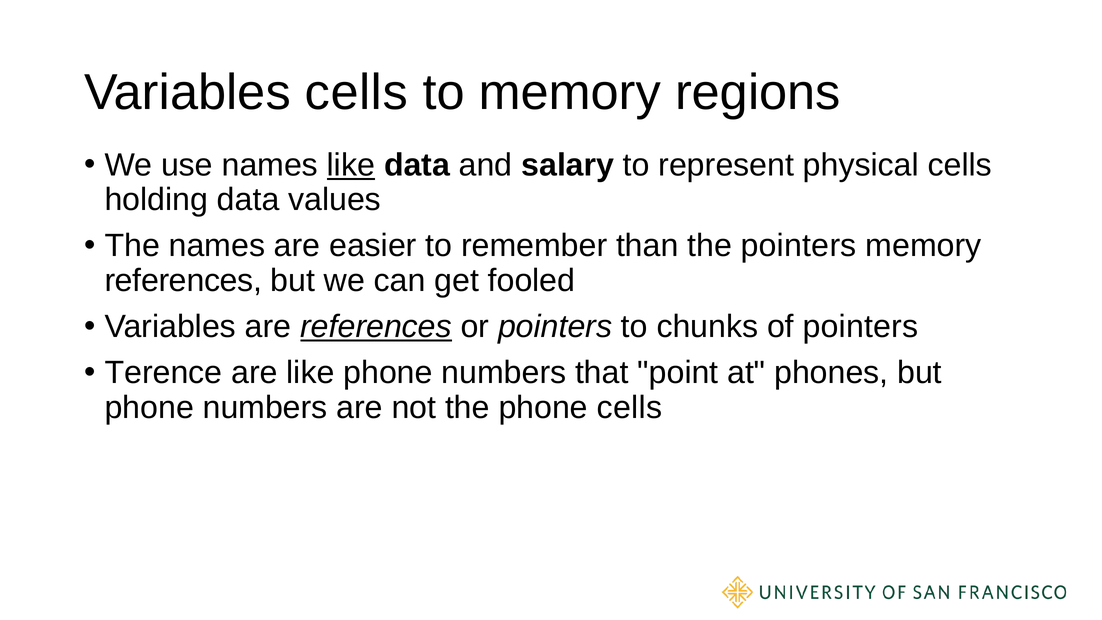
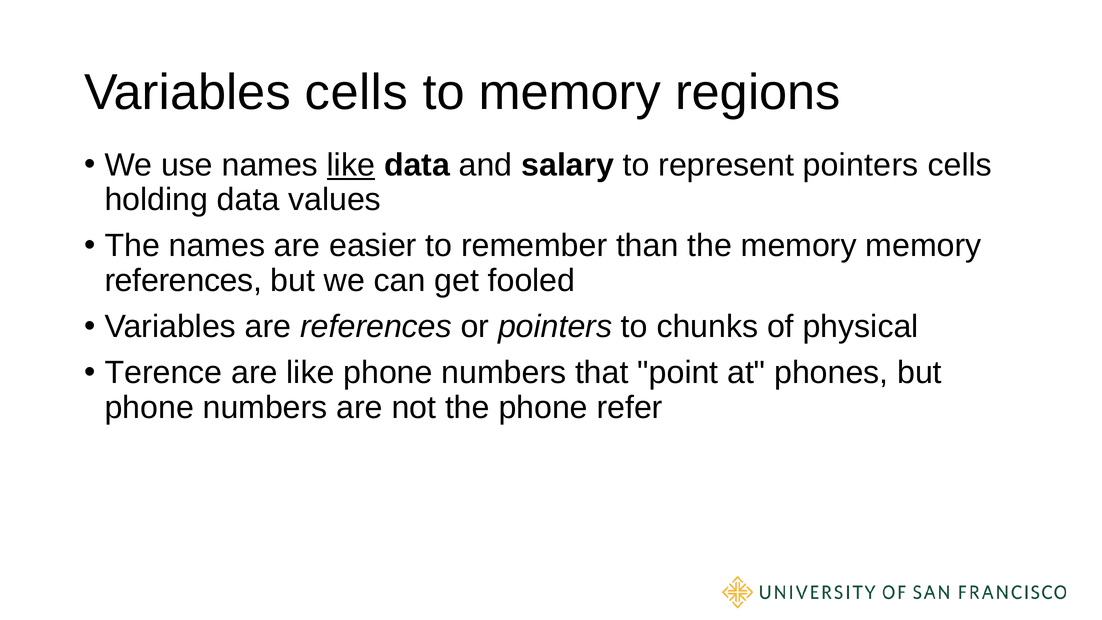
represent physical: physical -> pointers (861, 165)
the pointers: pointers -> memory (799, 246)
references underline: present -> none (376, 327)
of pointers: pointers -> physical (861, 327)
phone cells: cells -> refer (630, 407)
